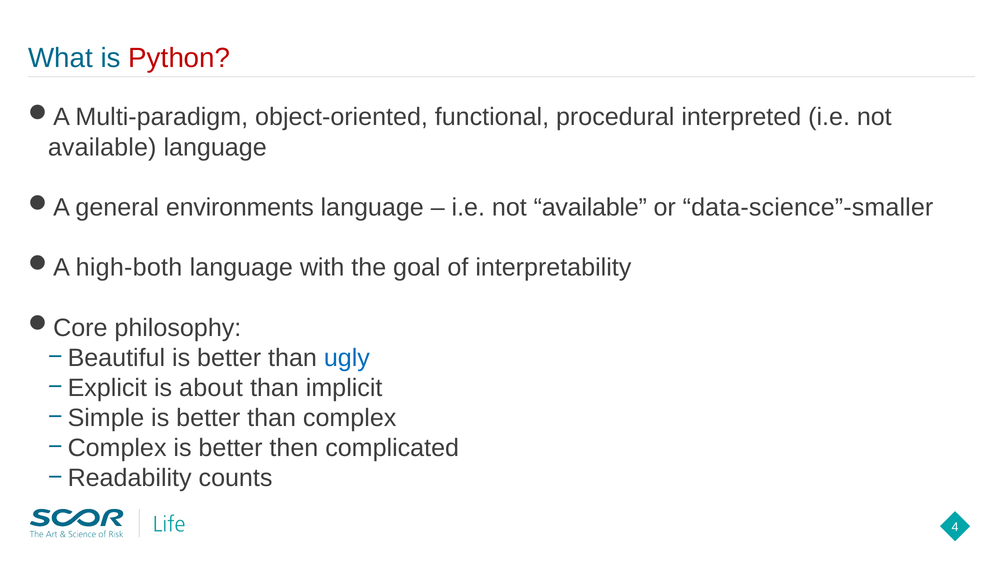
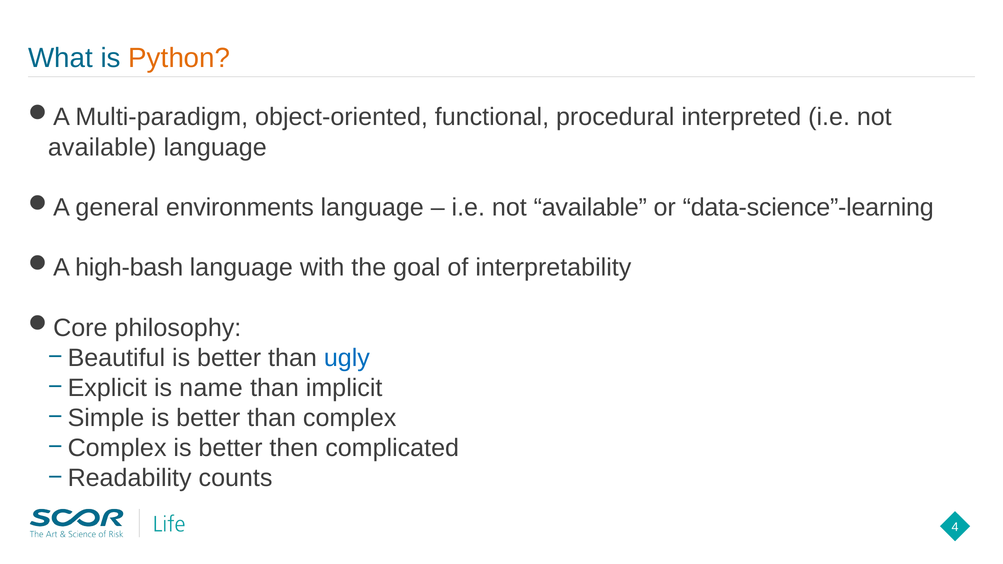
Python colour: red -> orange (179, 58)
data-science”-smaller: data-science”-smaller -> data-science”-learning (808, 208)
high-both: high-both -> high-bash (129, 268)
about: about -> name (211, 388)
